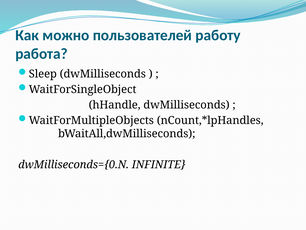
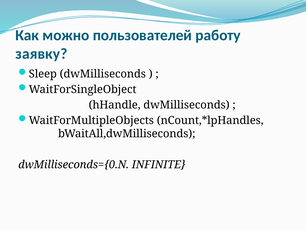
работа: работа -> заявку (41, 54)
